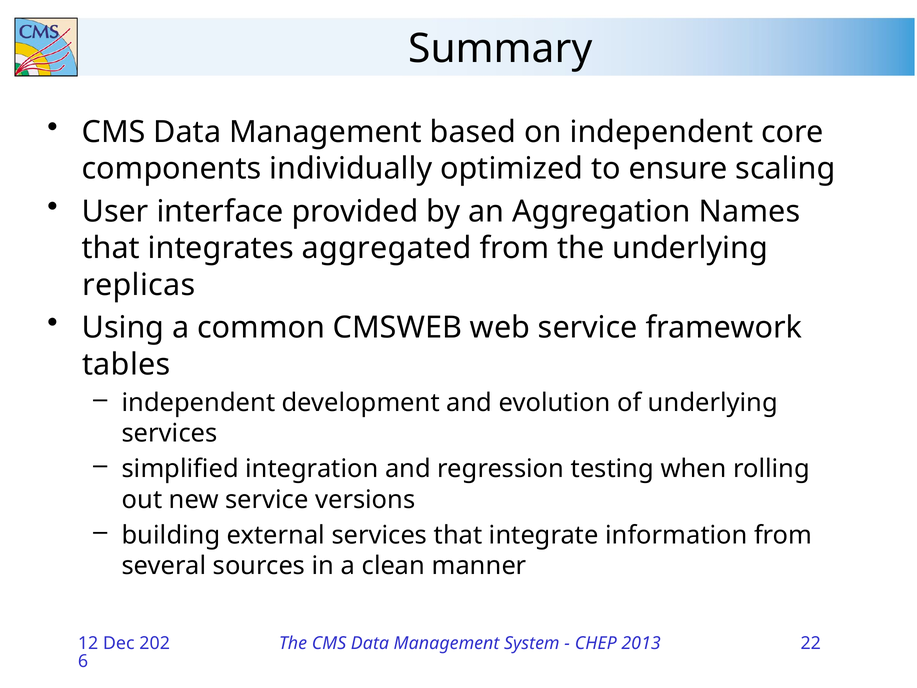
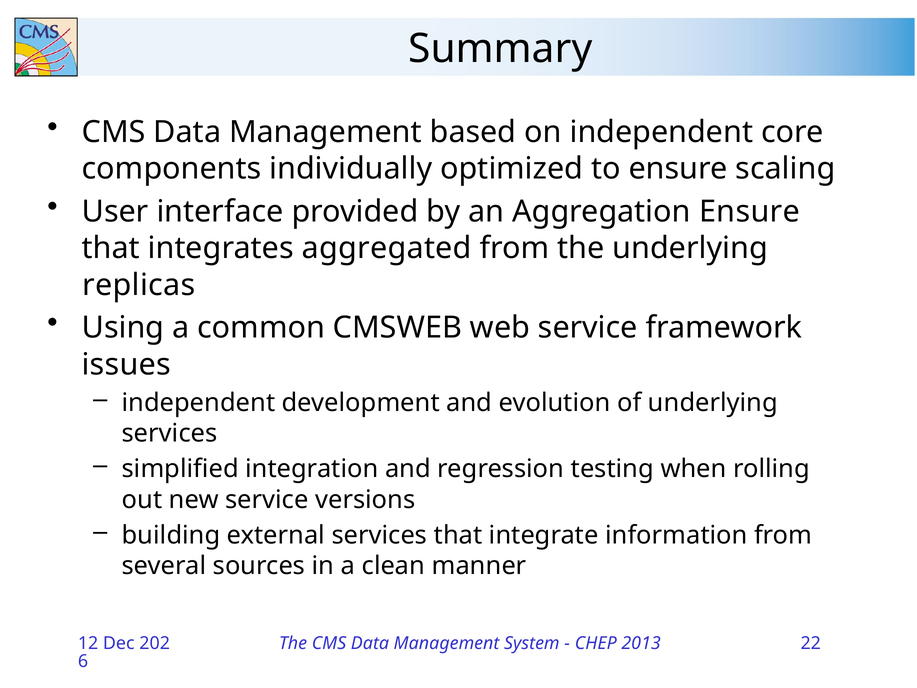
Aggregation Names: Names -> Ensure (750, 211)
tables: tables -> issues (126, 364)
